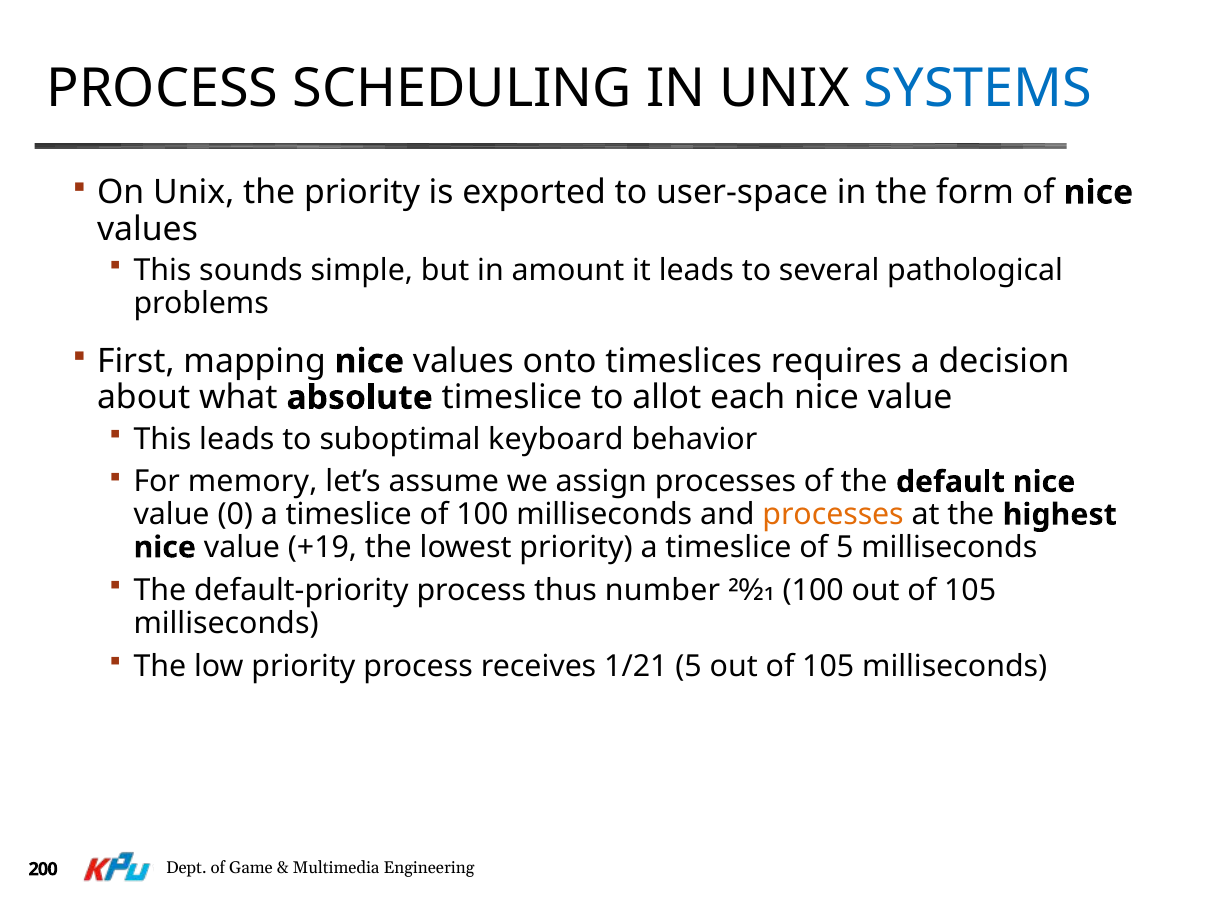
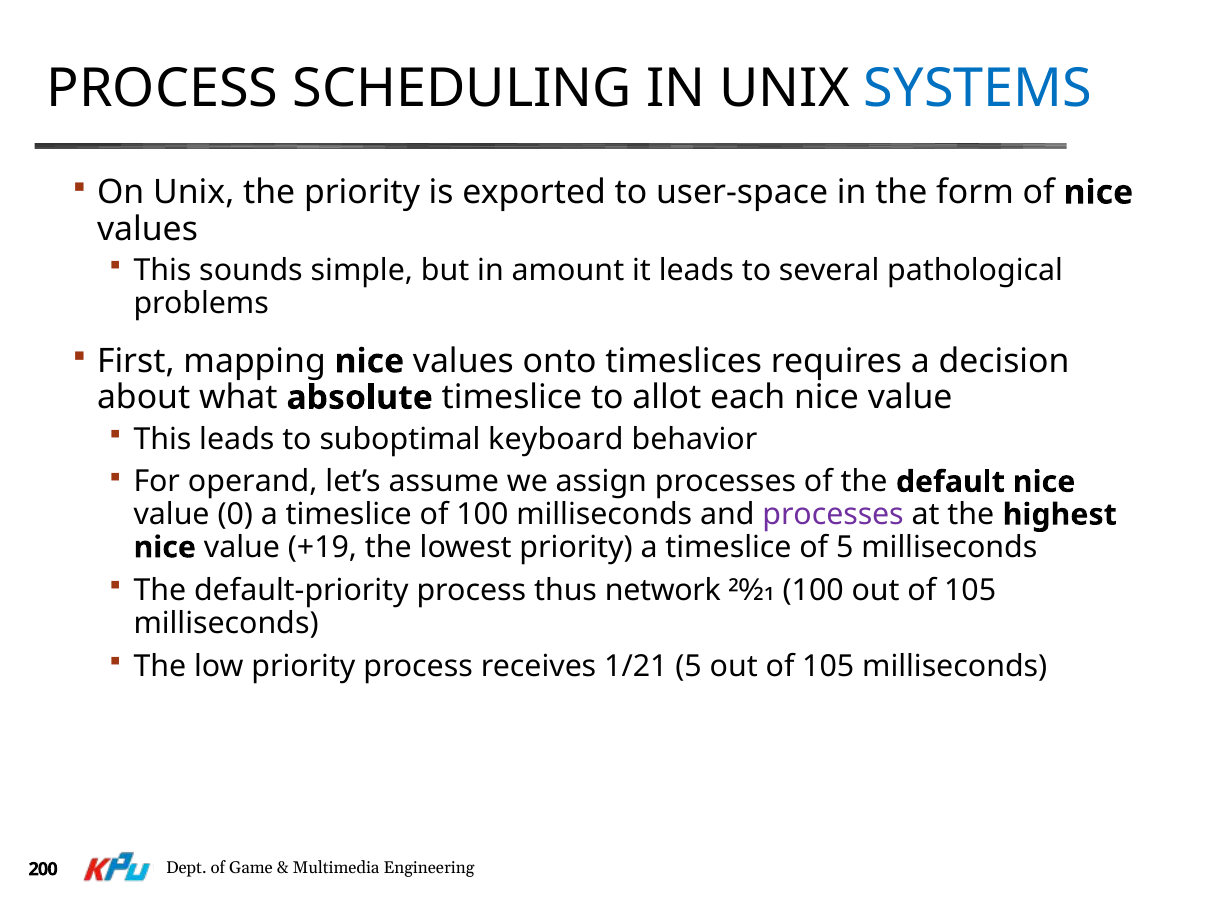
memory: memory -> operand (253, 482)
processes colour: orange -> purple (833, 515)
number: number -> network (663, 591)
